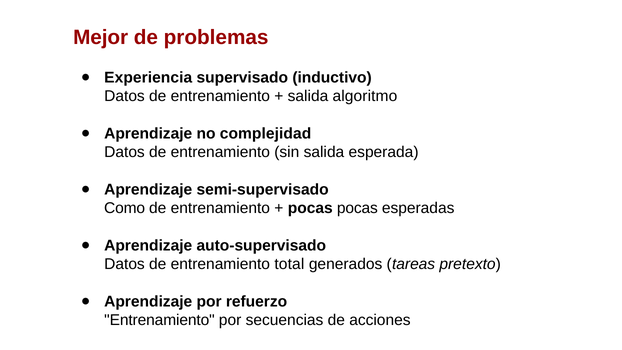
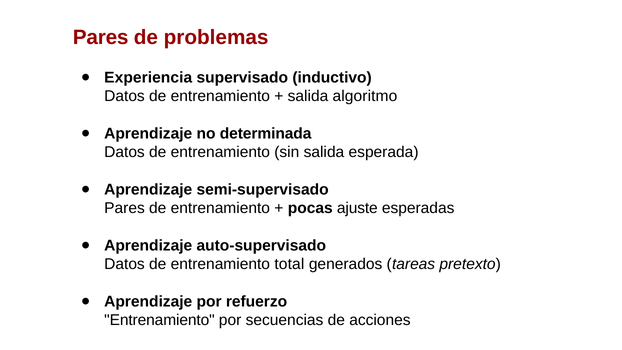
Mejor: Mejor -> Pares (101, 38)
complejidad: complejidad -> determinada (266, 134)
Como: Como -> Pares (125, 208)
pocas pocas: pocas -> ajuste (357, 208)
